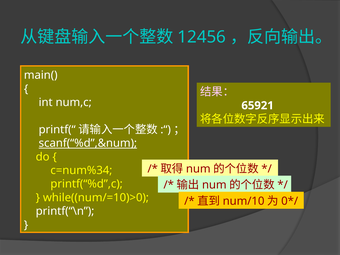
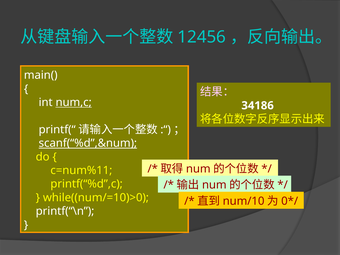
num,c underline: none -> present (74, 102)
65921: 65921 -> 34186 (258, 106)
c=num%34: c=num%34 -> c=num%11 (81, 170)
